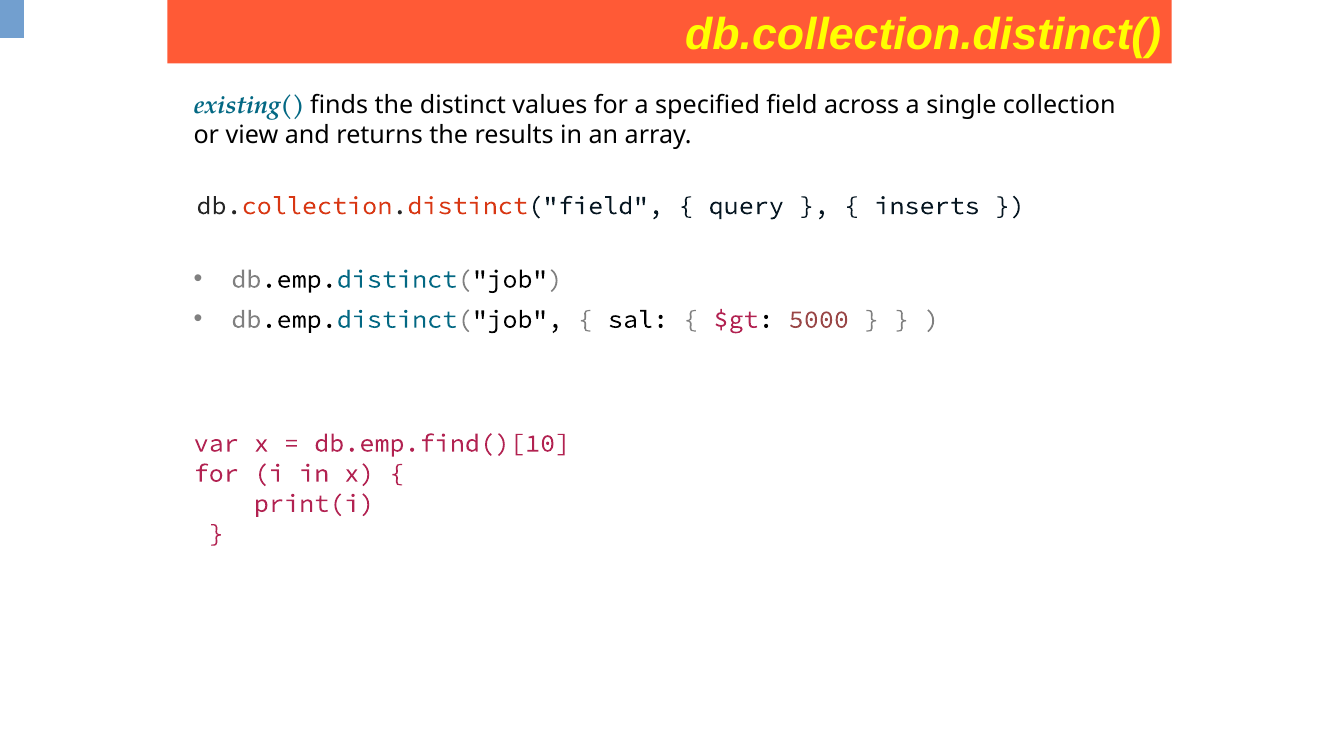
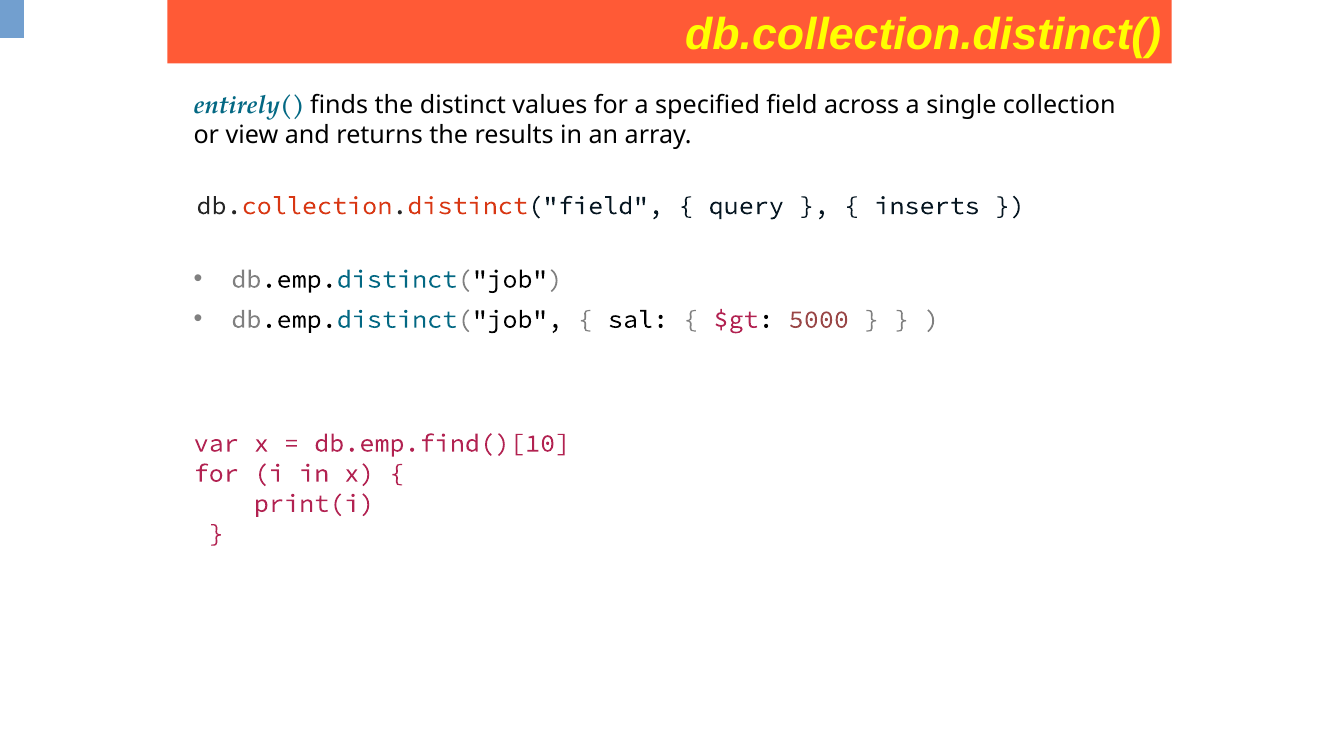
existing(: existing( -> entirely( (249, 105)
